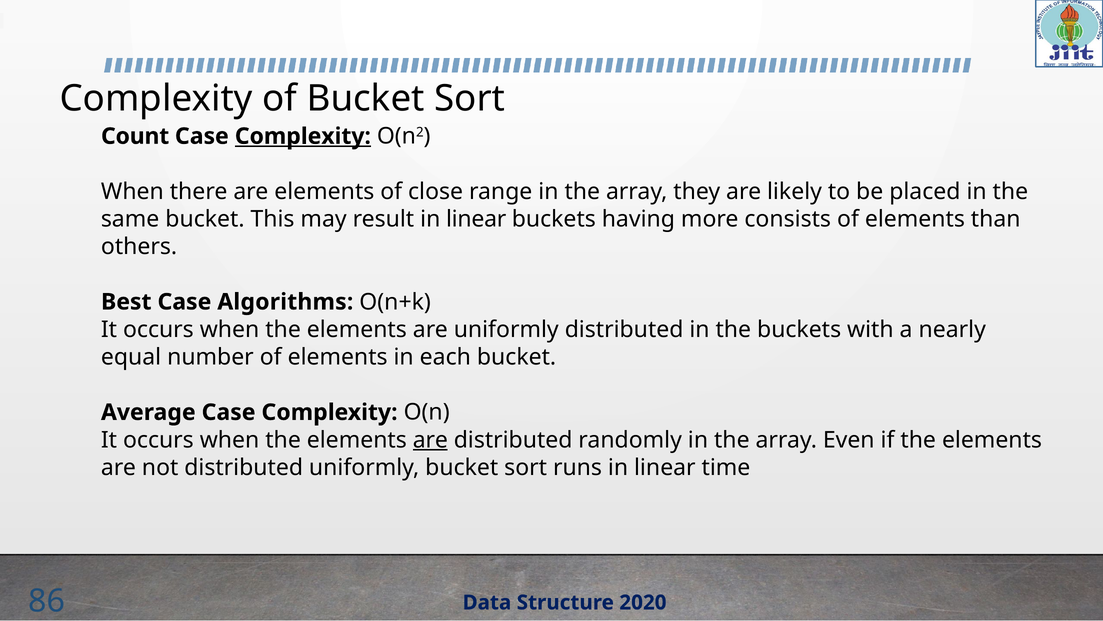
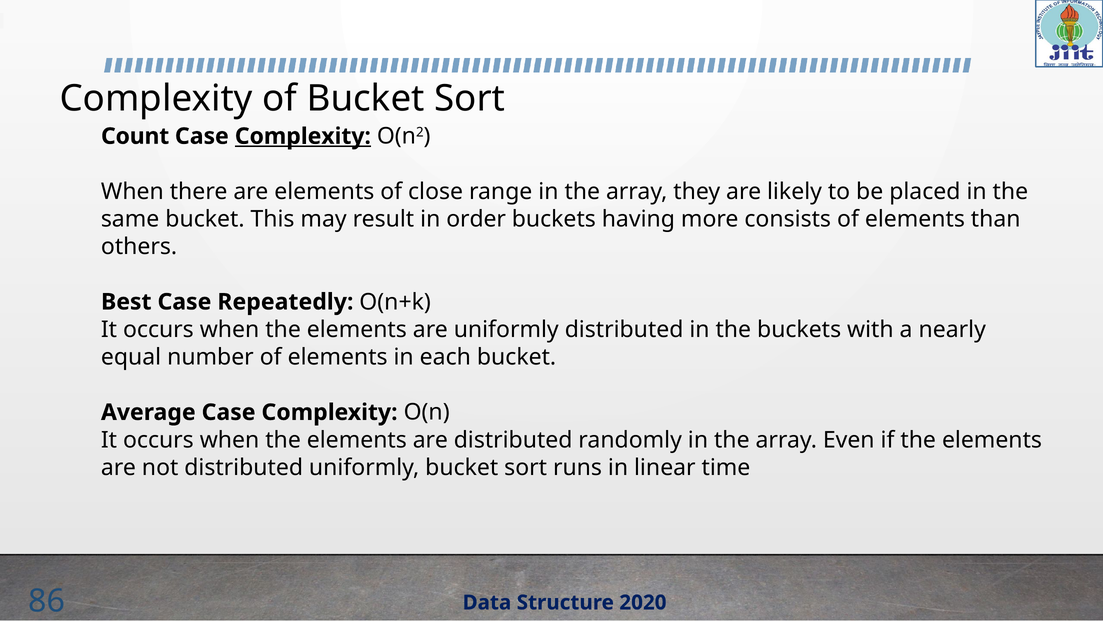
result in linear: linear -> order (476, 219)
Algorithms: Algorithms -> Repeatedly (285, 302)
are underline: present -> none (430, 440)
